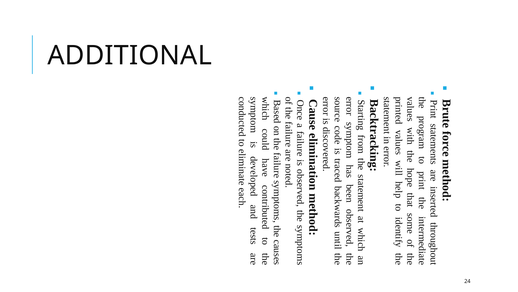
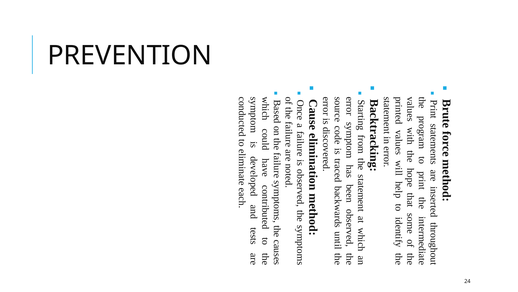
ADDITIONAL: ADDITIONAL -> PREVENTION (130, 56)
